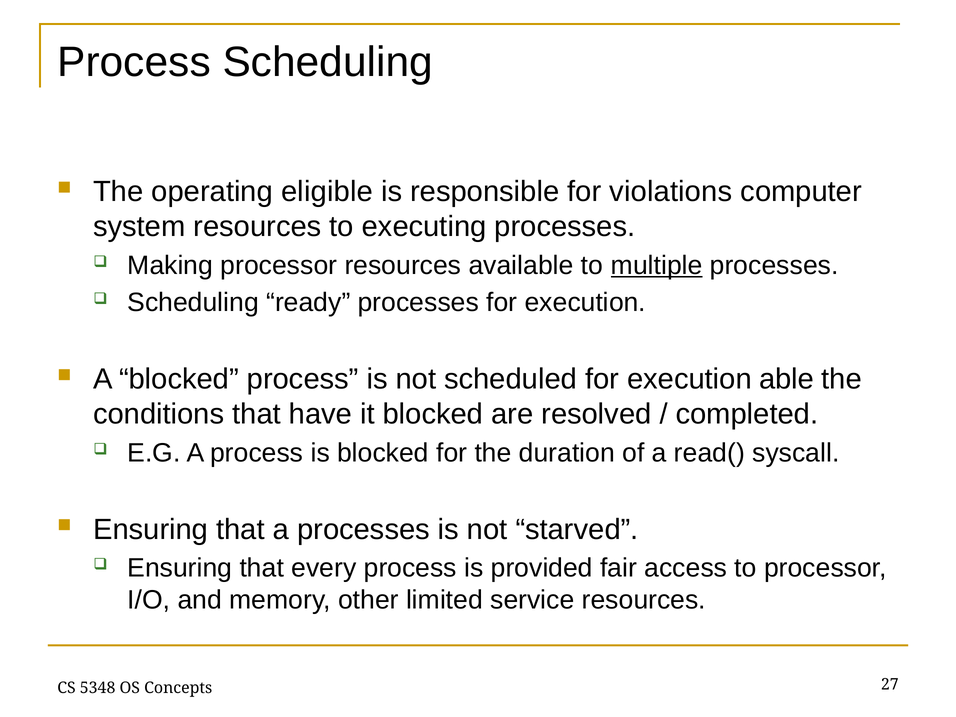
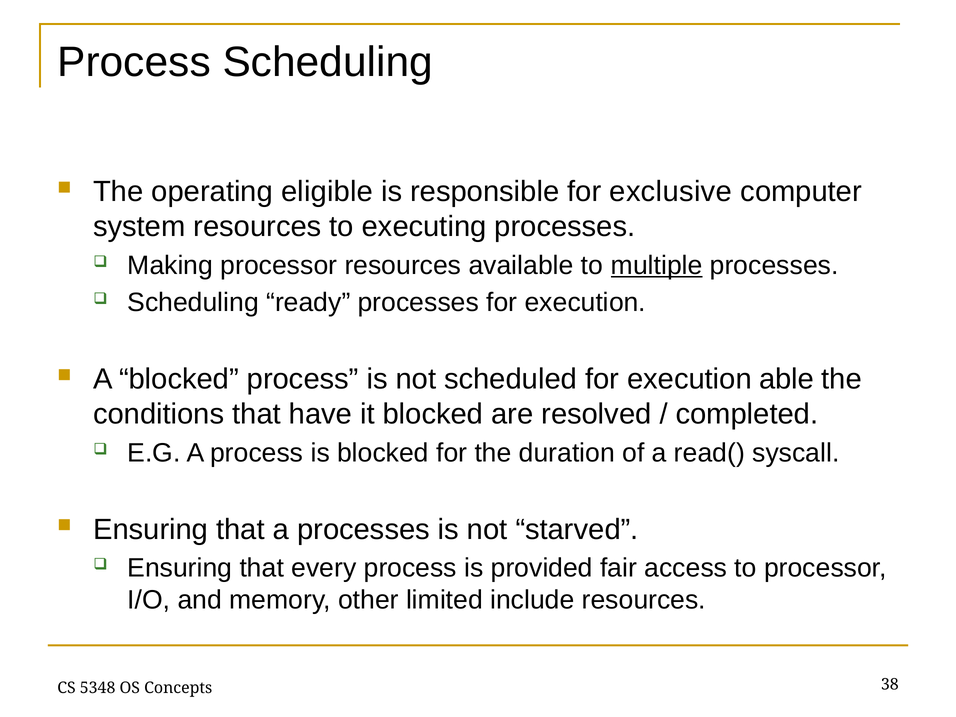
violations: violations -> exclusive (671, 192)
service: service -> include (532, 600)
27: 27 -> 38 (890, 685)
